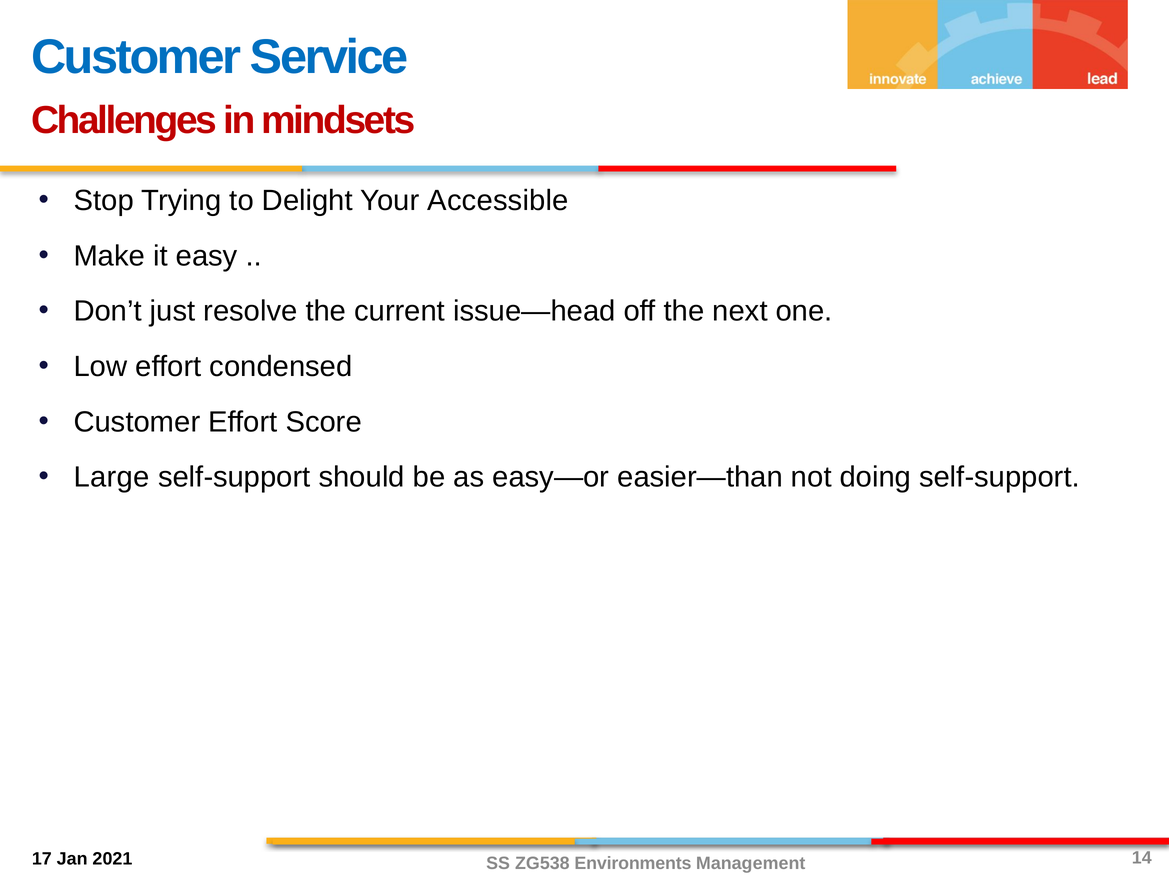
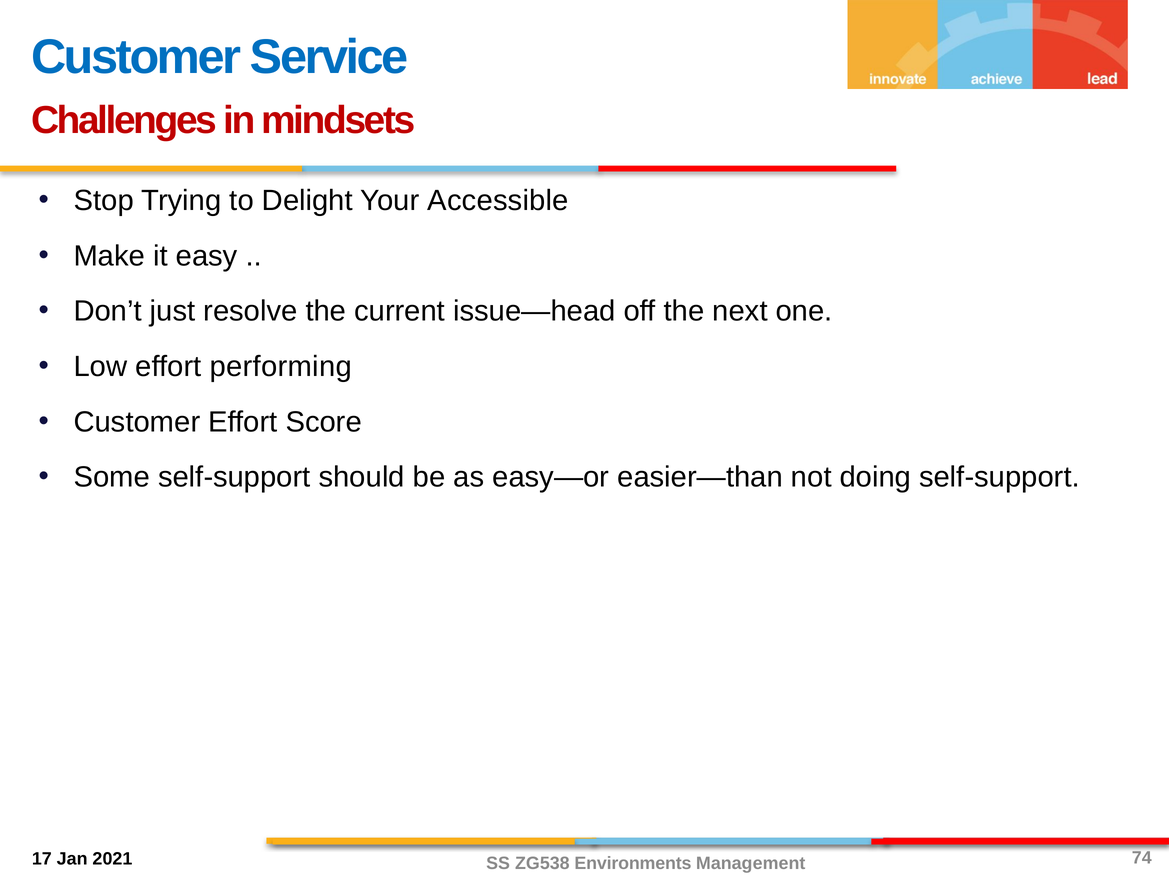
condensed: condensed -> performing (281, 367)
Large: Large -> Some (112, 477)
14: 14 -> 74 (1142, 858)
